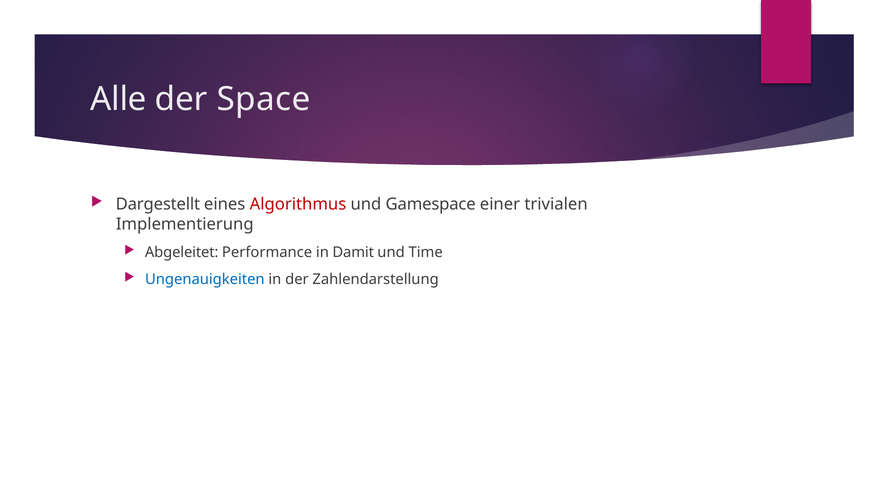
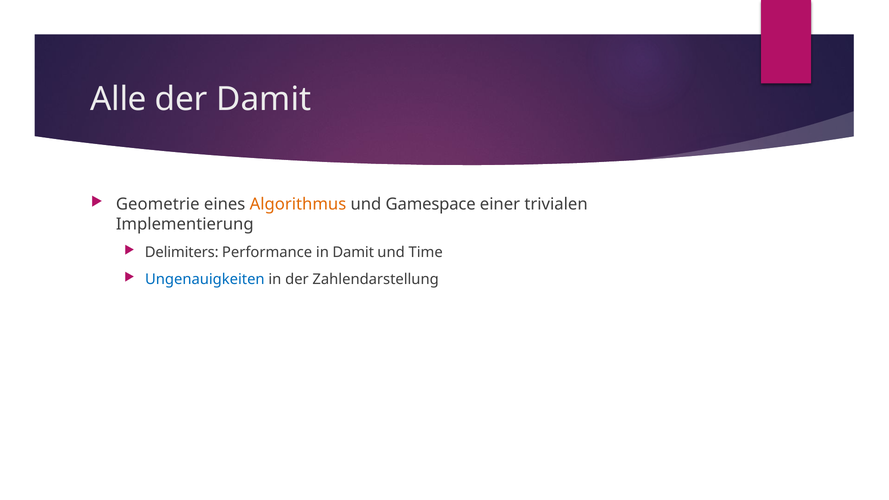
der Space: Space -> Damit (264, 99)
Dargestellt: Dargestellt -> Geometrie (158, 204)
Algorithmus colour: red -> orange (298, 204)
Abgeleitet: Abgeleitet -> Delimiters (182, 252)
